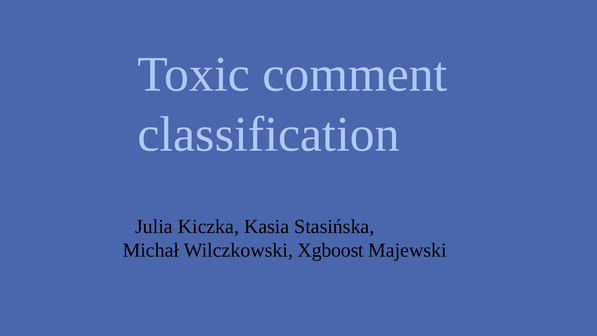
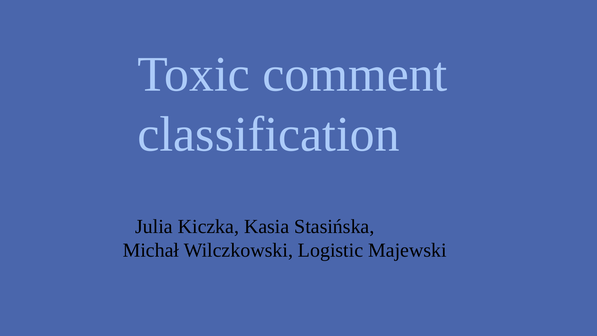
Xgboost: Xgboost -> Logistic (331, 250)
